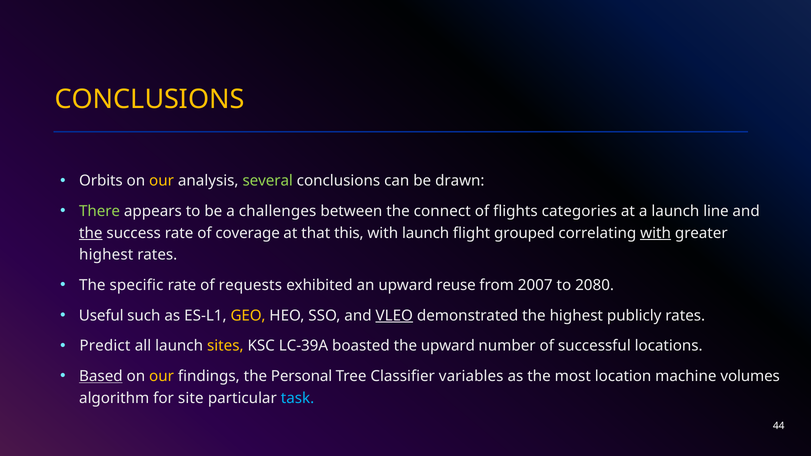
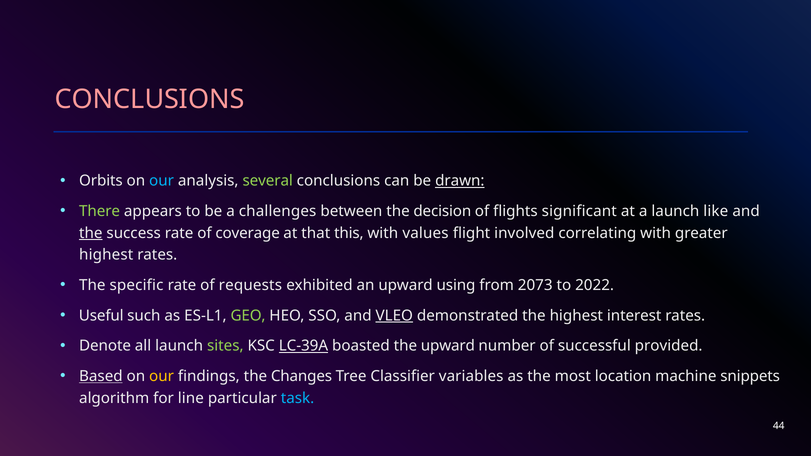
CONCLUSIONS colour: yellow -> pink (150, 99)
our colour: yellow -> light blue (162, 181)
drawn underline: none -> present (460, 181)
connect: connect -> decision (442, 211)
categories: categories -> significant (579, 211)
line: line -> like (716, 211)
with launch: launch -> values (426, 233)
grouped: grouped -> involved (524, 233)
with underline: present -> none (656, 233)
reuse: reuse -> using (456, 285)
2007: 2007 -> 2073 (535, 285)
2080: 2080 -> 2022 (595, 285)
GEO colour: yellow -> light green (248, 316)
publicly: publicly -> interest (634, 316)
Predict: Predict -> Denote (105, 346)
sites colour: yellow -> light green (225, 346)
LC-39A underline: none -> present (303, 346)
locations: locations -> provided (669, 346)
Personal: Personal -> Changes (302, 376)
volumes: volumes -> snippets (750, 376)
site: site -> line (191, 398)
